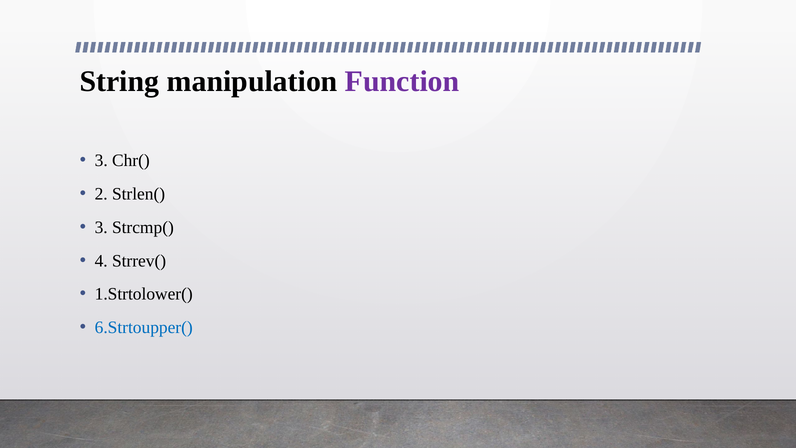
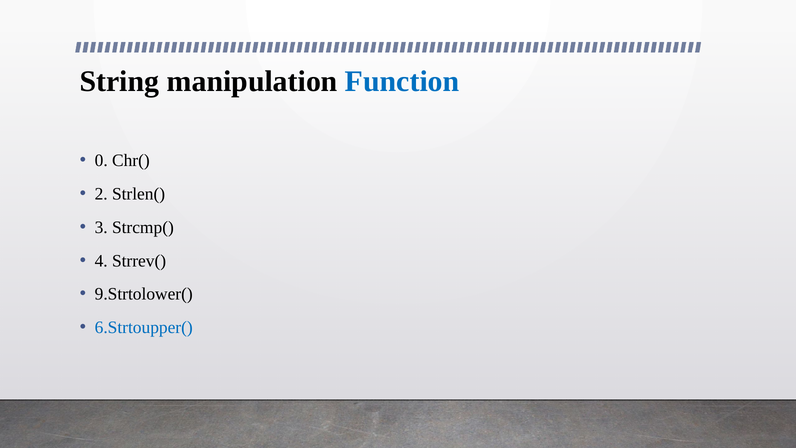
Function colour: purple -> blue (402, 81)
3: 3 -> 0 (101, 161)
1.Strtolower(: 1.Strtolower( -> 9.Strtolower( (144, 294)
